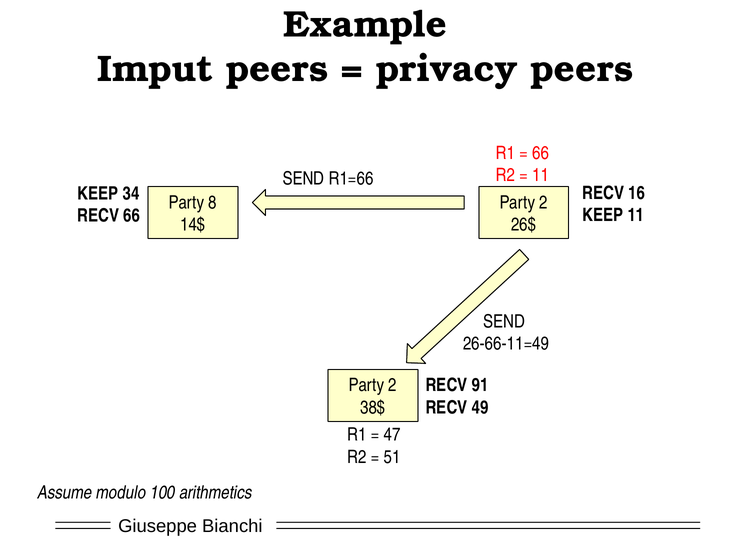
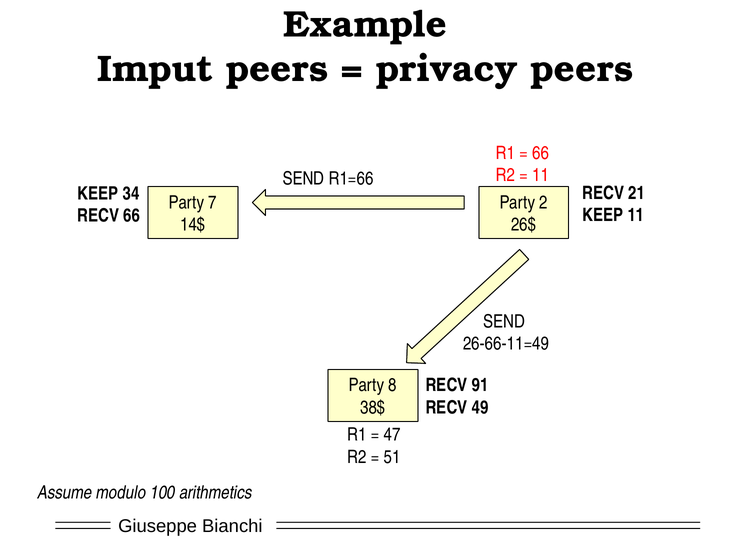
16: 16 -> 21 (637, 193)
8: 8 -> 7 (213, 202)
2: 2 -> 8 (393, 385)
